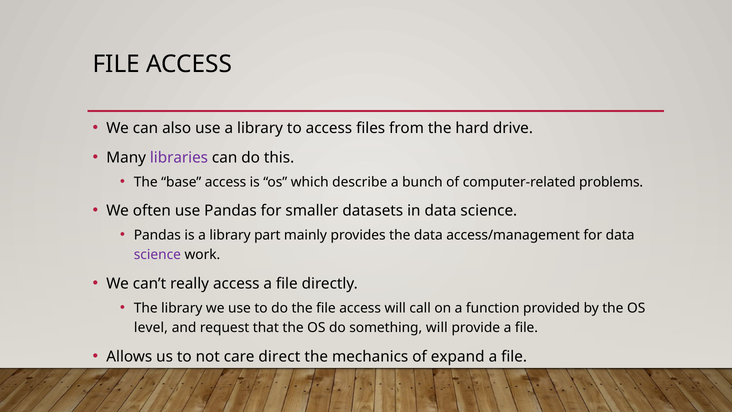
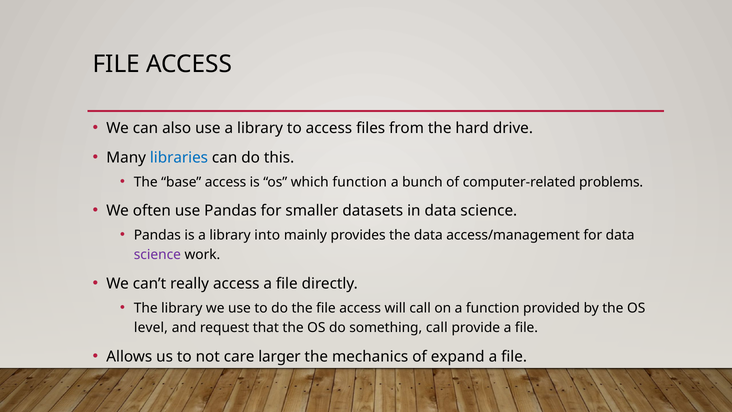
libraries colour: purple -> blue (179, 158)
which describe: describe -> function (360, 182)
part: part -> into (267, 235)
something will: will -> call (437, 328)
direct: direct -> larger (279, 356)
